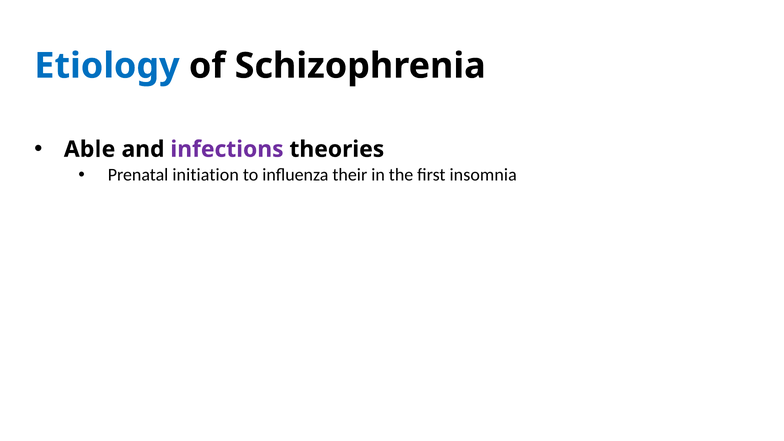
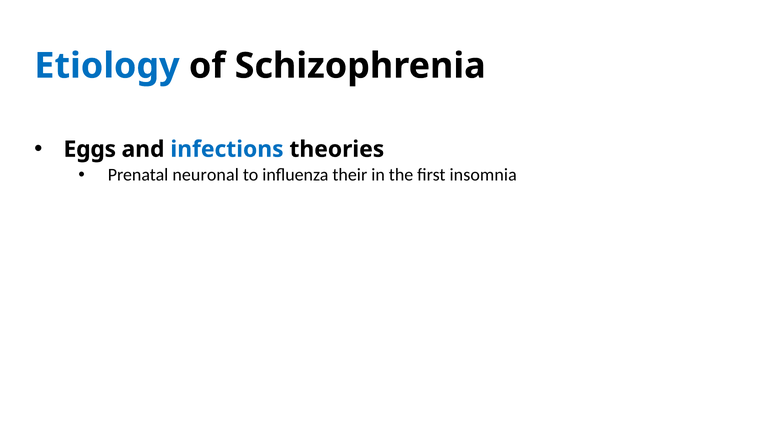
Able: Able -> Eggs (90, 149)
infections colour: purple -> blue (227, 149)
initiation: initiation -> neuronal (206, 175)
